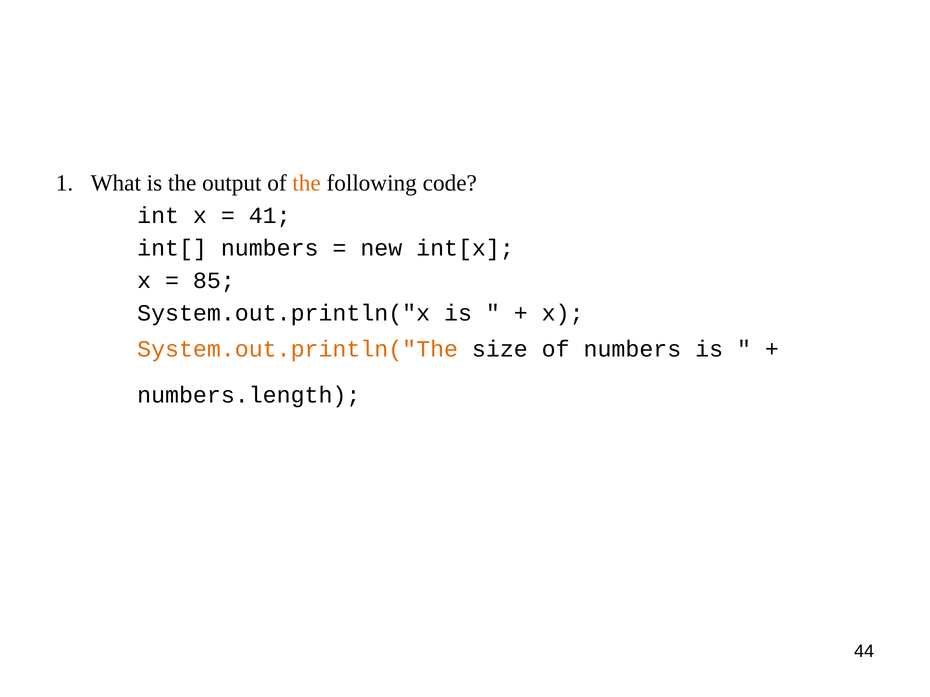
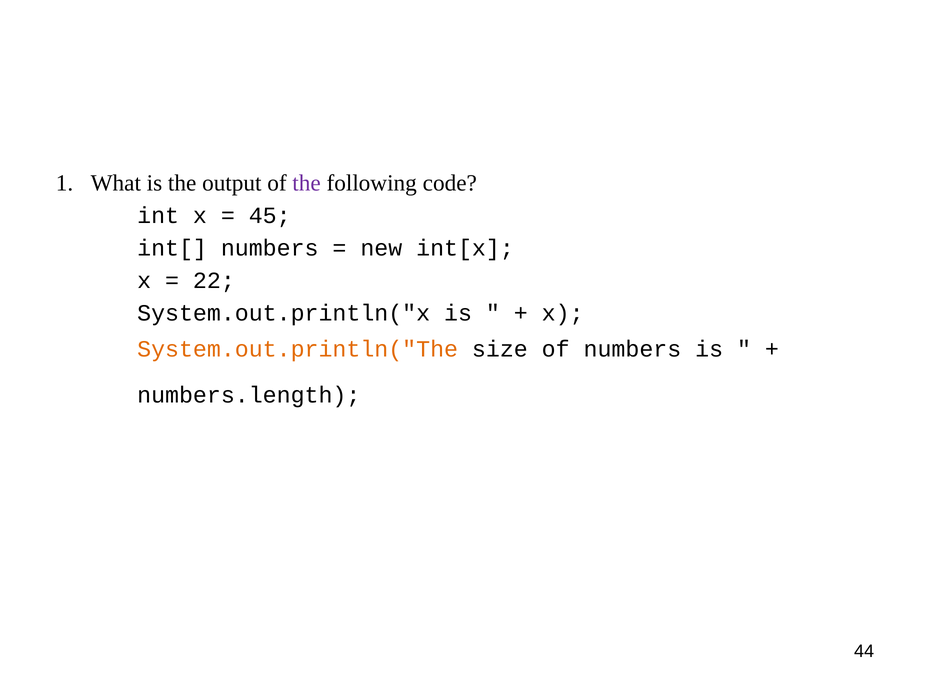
the colour: orange -> purple (307, 183)
41: 41 -> 45 (270, 216)
85: 85 -> 22 (214, 281)
